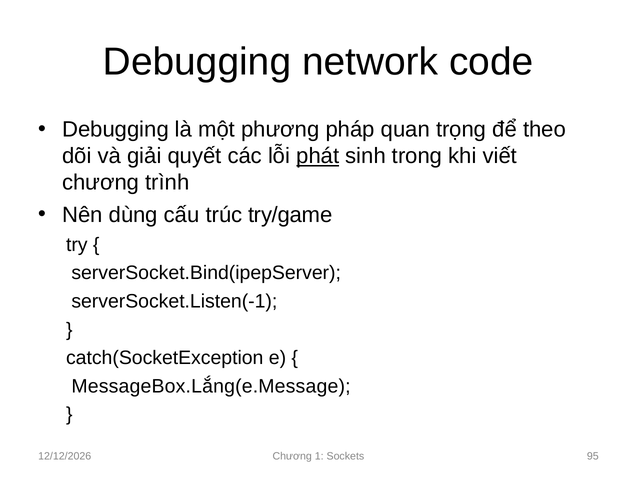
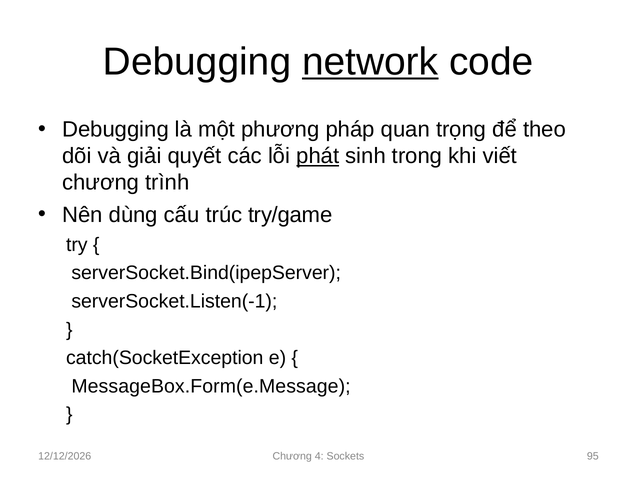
network underline: none -> present (370, 62)
MessageBox.Lắng(e.Message: MessageBox.Lắng(e.Message -> MessageBox.Form(e.Message (211, 386)
1: 1 -> 4 (319, 456)
